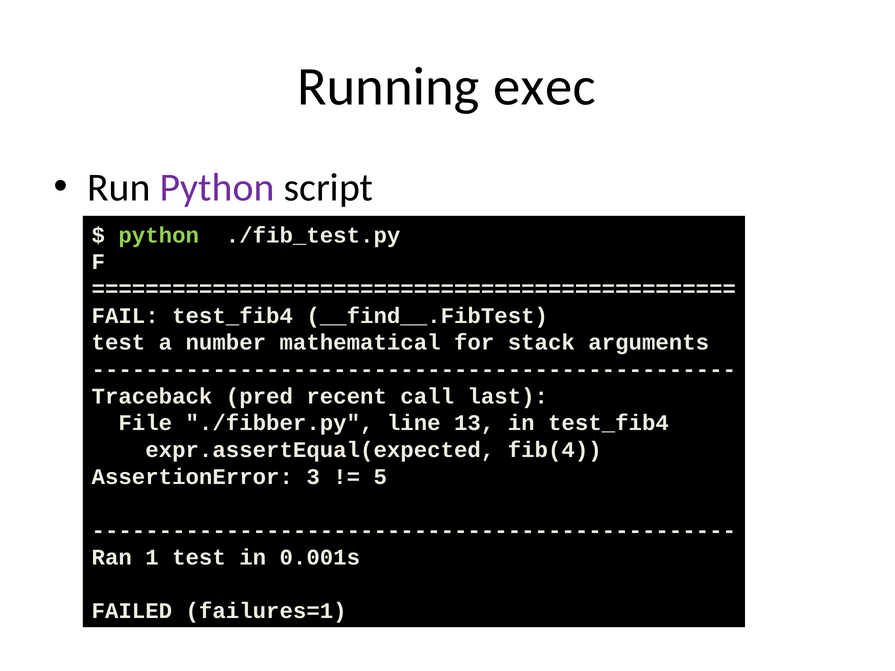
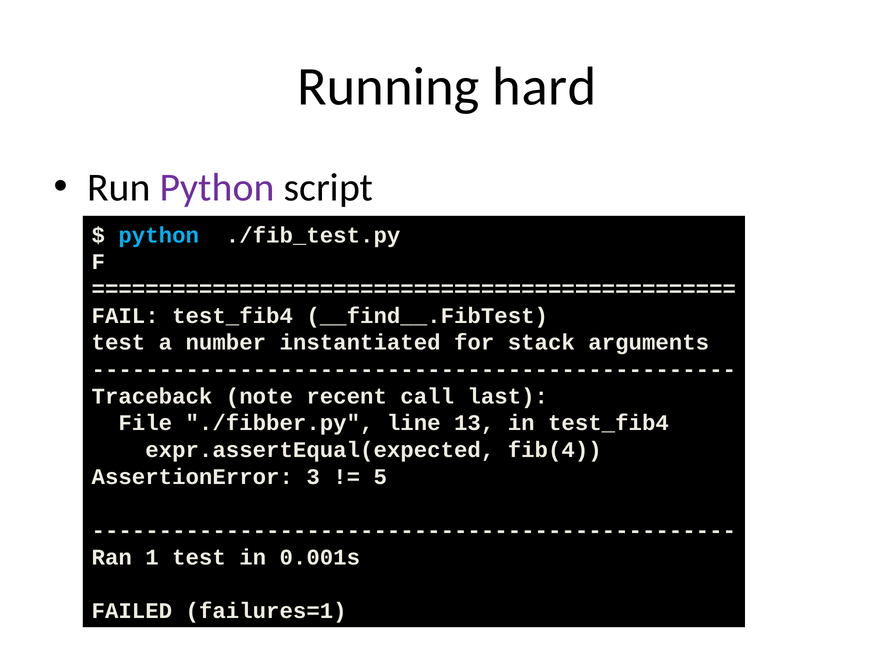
exec: exec -> hard (545, 87)
python colour: light green -> light blue (159, 235)
mathematical: mathematical -> instantiated (360, 343)
pred: pred -> note (259, 396)
